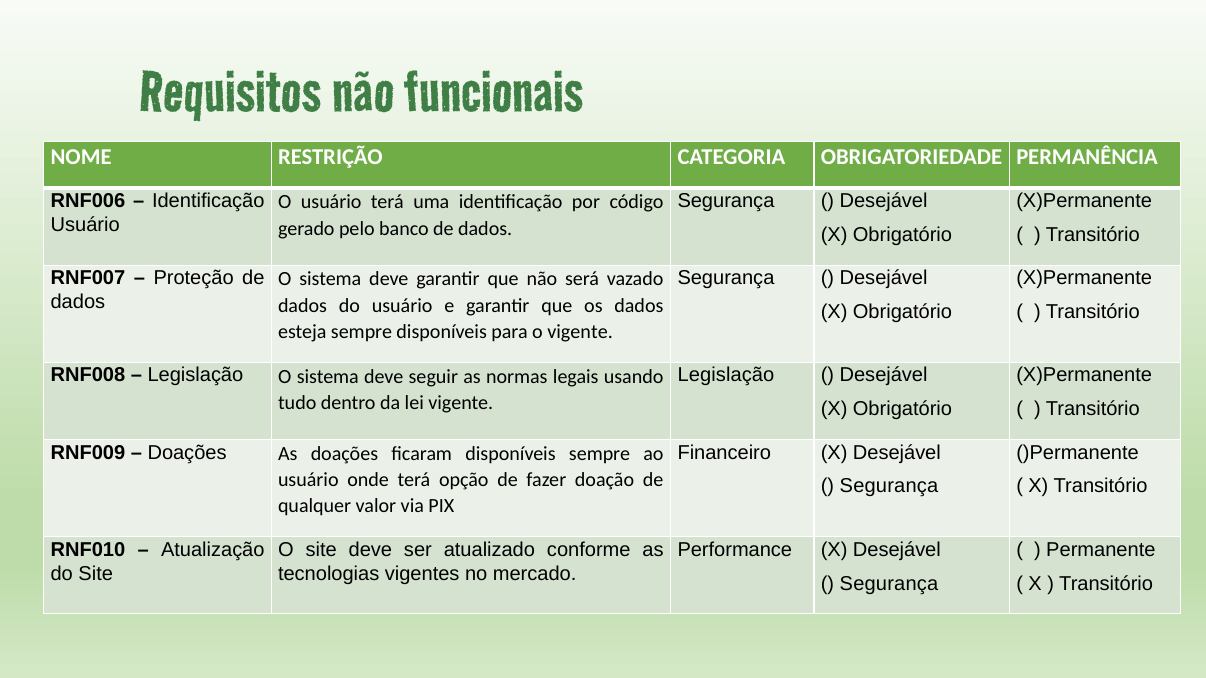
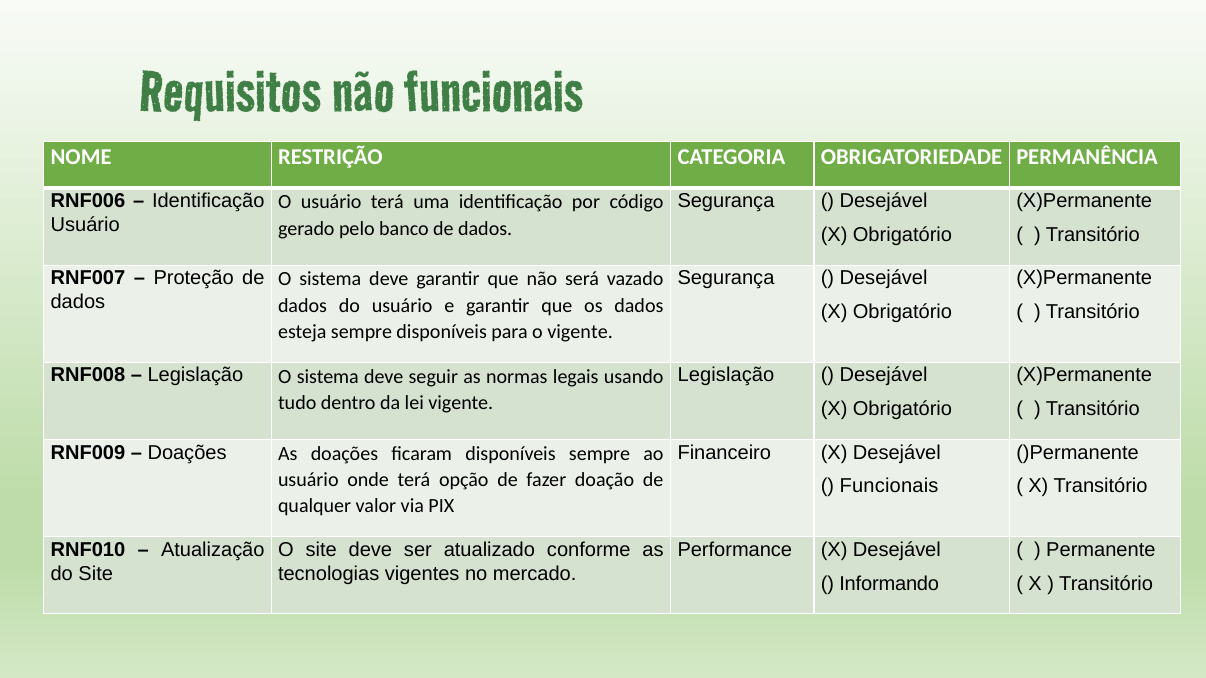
Segurança: Segurança -> Funcionais (889, 487)
Segurança: Segurança -> Informando (889, 584)
